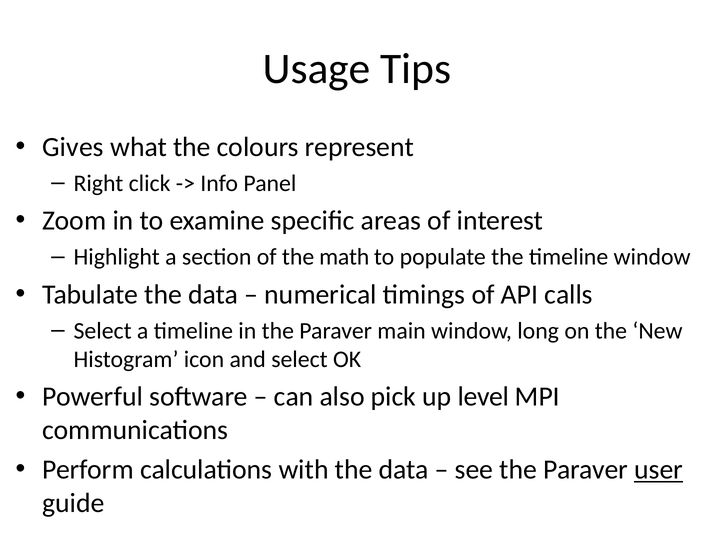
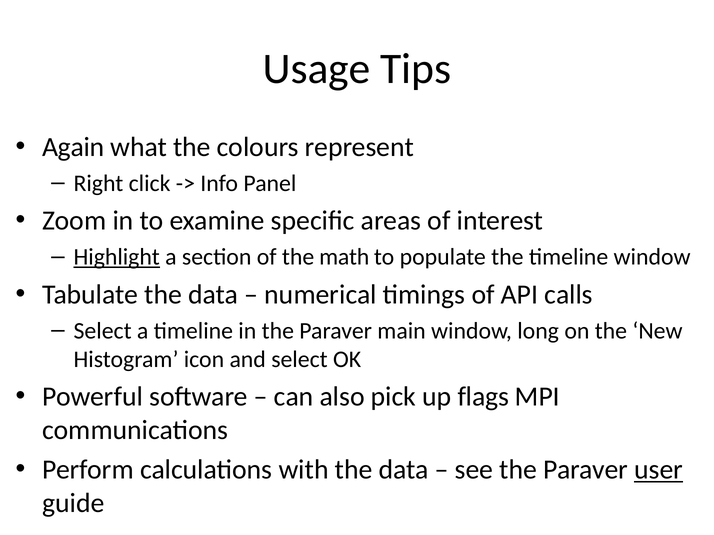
Gives: Gives -> Again (73, 147)
Highlight underline: none -> present (117, 257)
level: level -> flags (483, 397)
